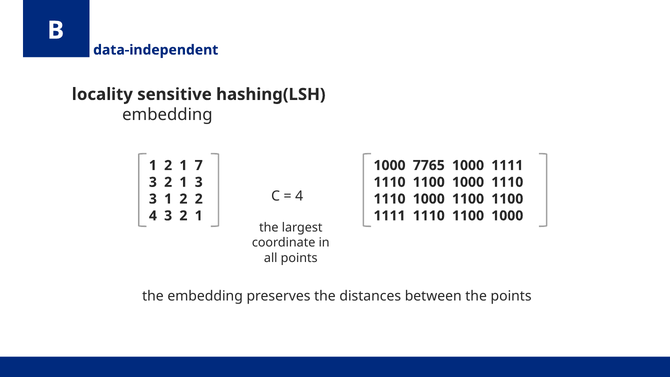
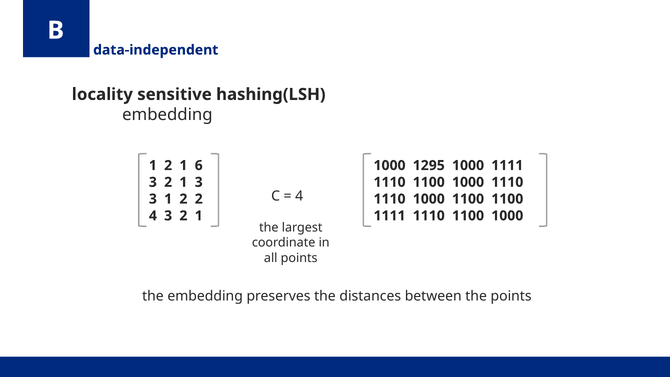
7: 7 -> 6 (199, 165)
7765: 7765 -> 1295 (429, 165)
